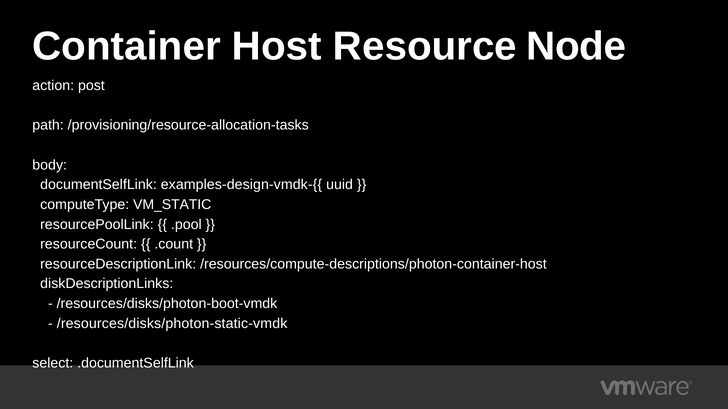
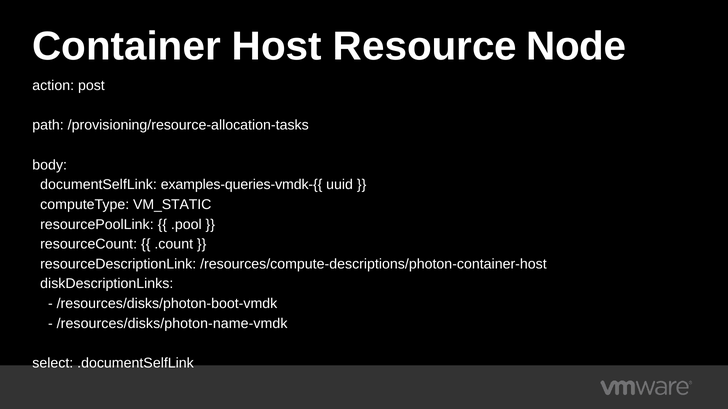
examples-design-vmdk-{{: examples-design-vmdk-{{ -> examples-queries-vmdk-{{ (242, 185)
/resources/disks/photon-static-vmdk: /resources/disks/photon-static-vmdk -> /resources/disks/photon-name-vmdk (172, 324)
